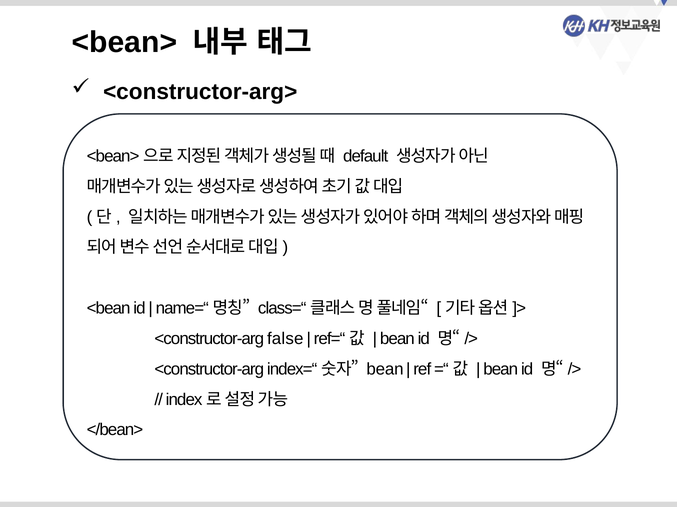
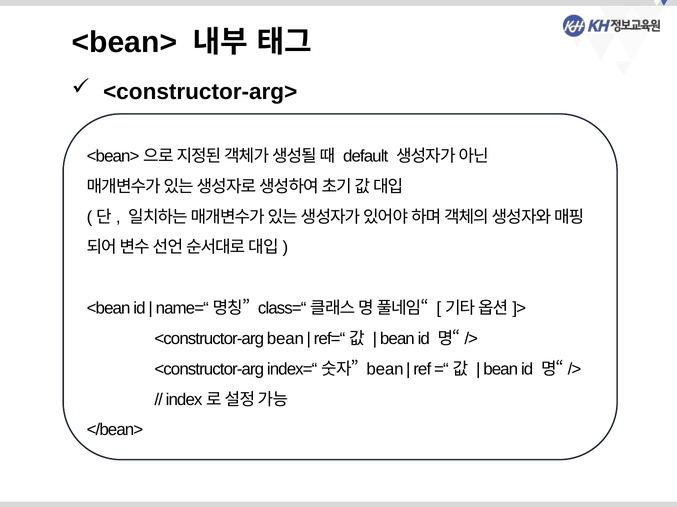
<constructor-arg false: false -> bean (285, 339)
